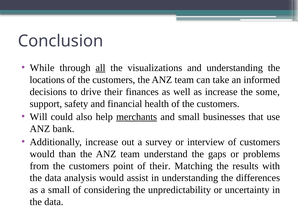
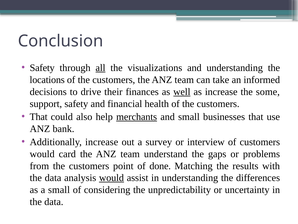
While: While -> Safety (42, 68)
well underline: none -> present (182, 92)
Will: Will -> That (39, 117)
than: than -> card (67, 154)
of their: their -> done (160, 166)
would underline: none -> present (111, 177)
